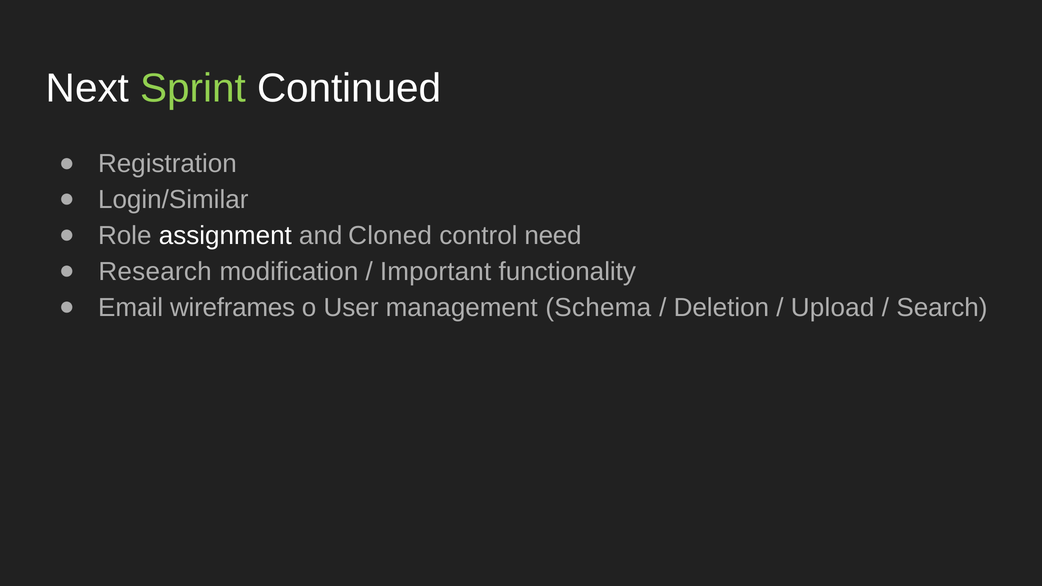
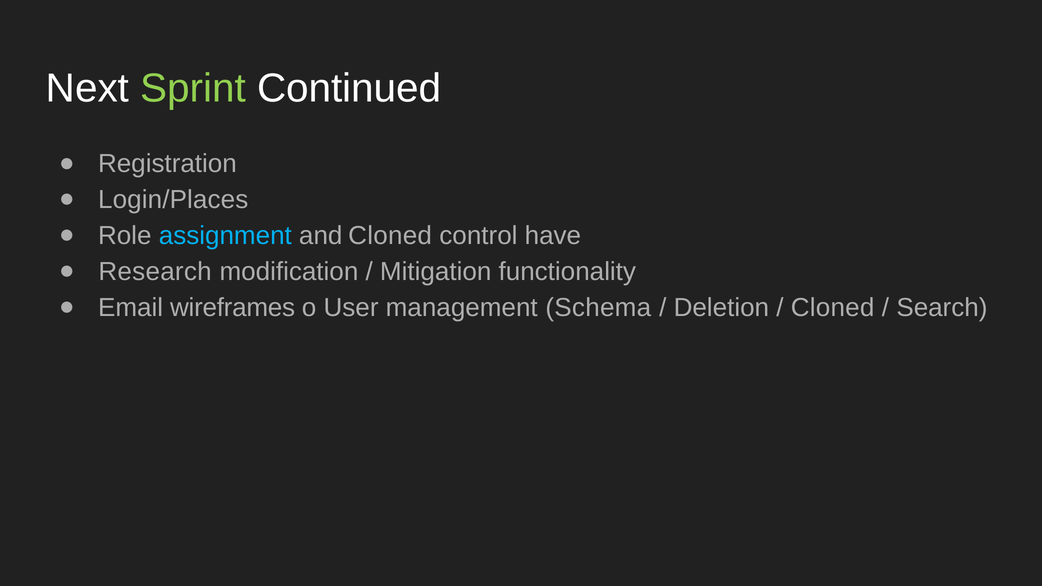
Login/Similar: Login/Similar -> Login/Places (173, 200)
assignment colour: white -> light blue (225, 236)
need: need -> have (553, 236)
Important: Important -> Mitigation (436, 272)
Upload: Upload -> Cloned (833, 308)
